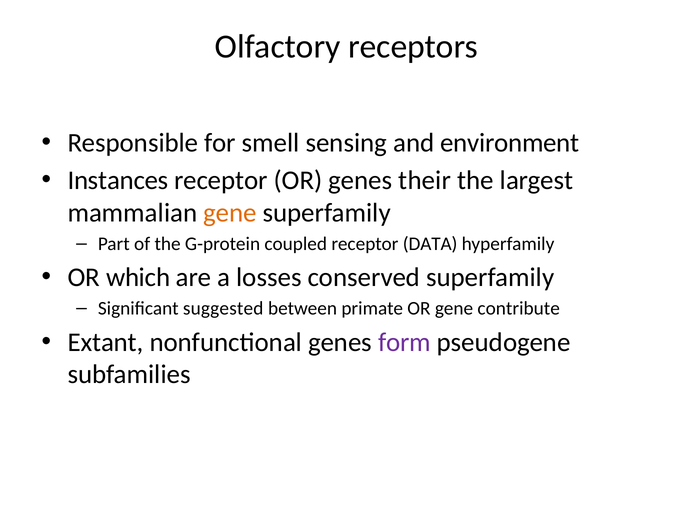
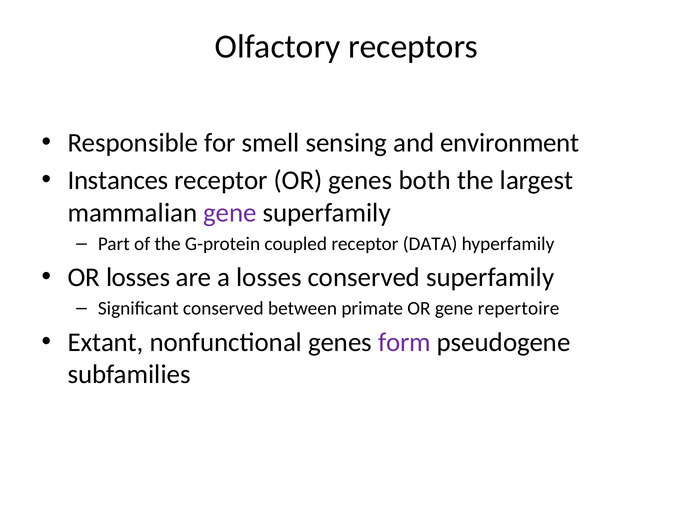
their: their -> both (425, 180)
gene colour: orange -> purple (230, 213)
OR which: which -> losses (138, 277)
Significant suggested: suggested -> conserved (223, 308)
contribute: contribute -> repertoire (519, 308)
